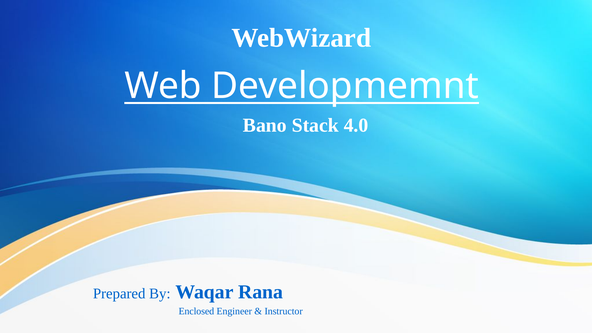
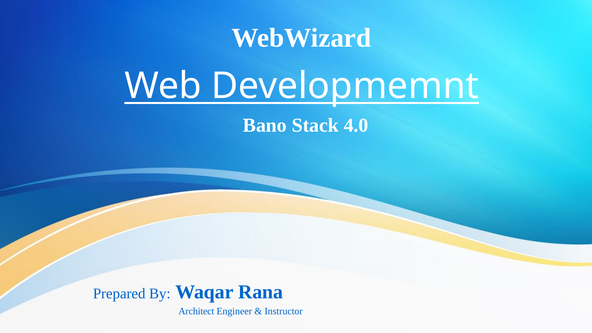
Enclosed: Enclosed -> Architect (196, 311)
